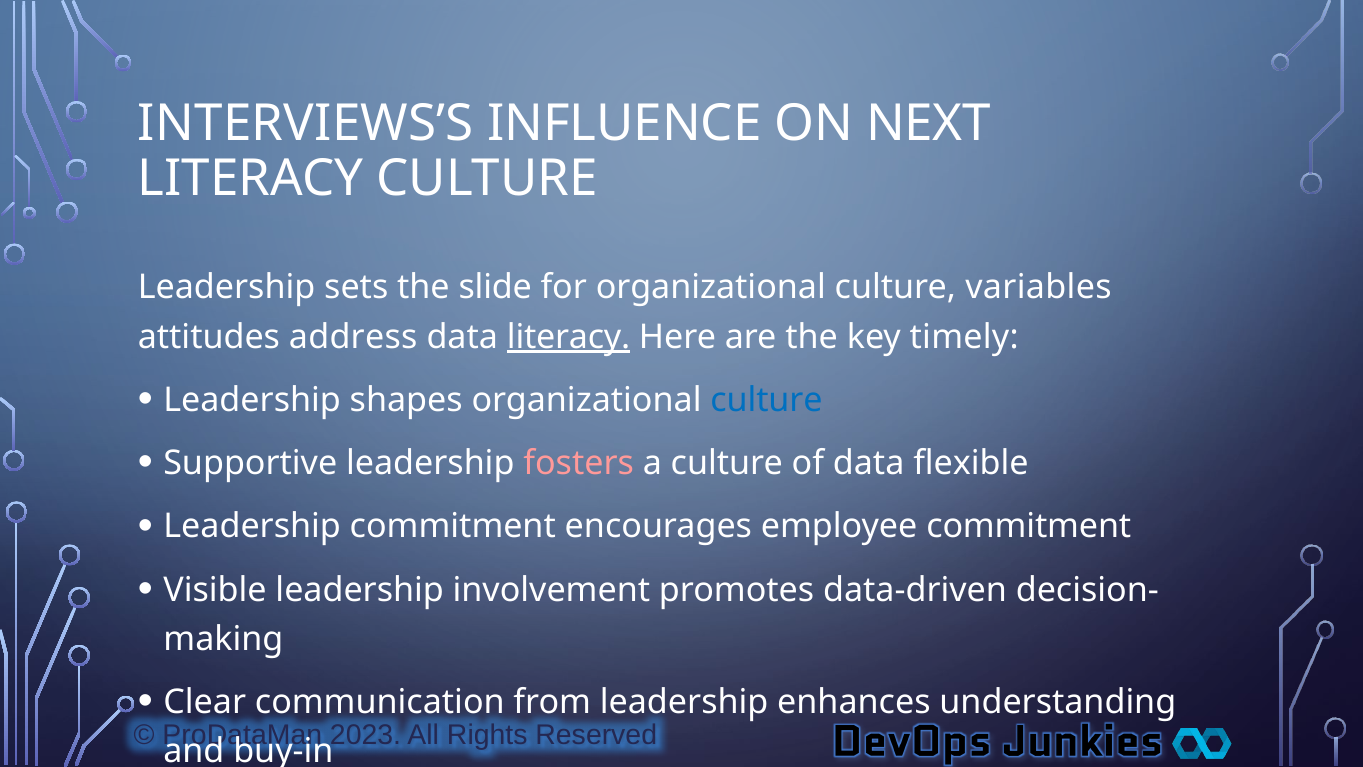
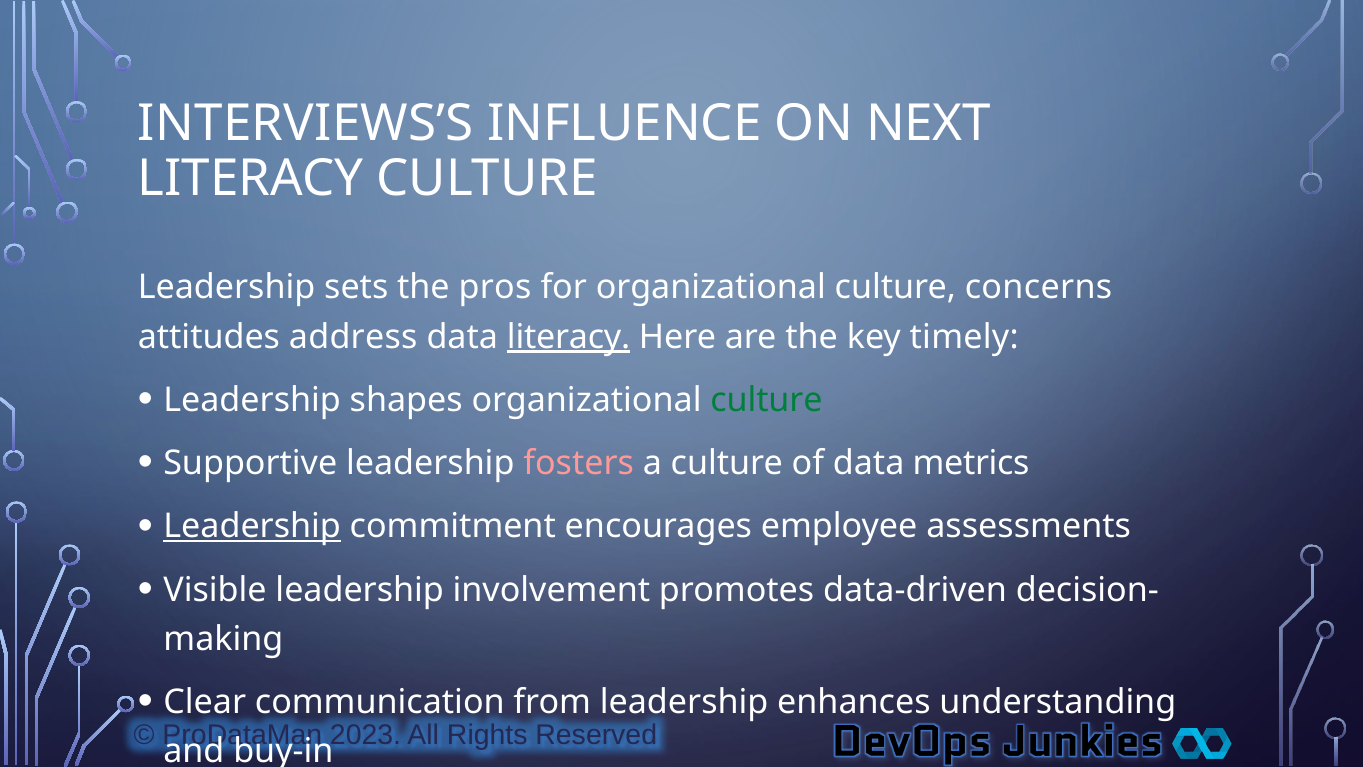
slide: slide -> pros (495, 288)
variables: variables -> concerns (1039, 288)
culture colour: blue -> green (766, 400)
flexible: flexible -> metrics (971, 463)
Leadership underline: none -> present (252, 526)
employee commitment: commitment -> assessments (1029, 526)
